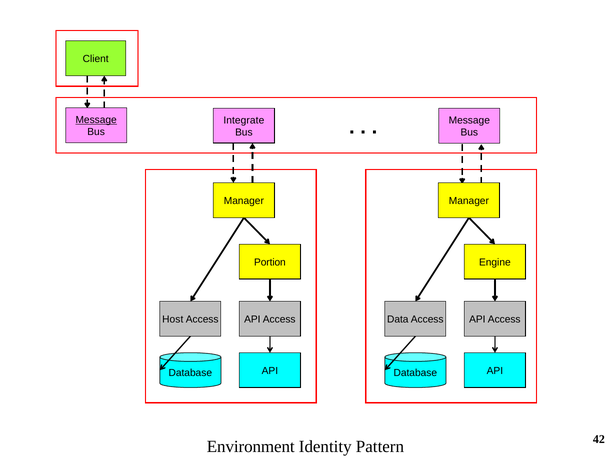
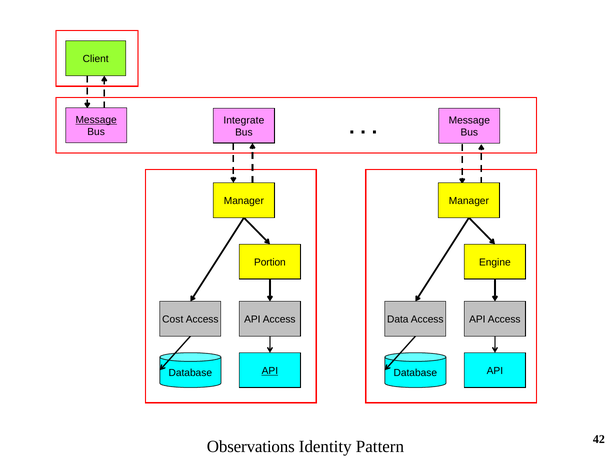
Host: Host -> Cost (173, 319)
API underline: none -> present (270, 370)
Environment: Environment -> Observations (251, 446)
